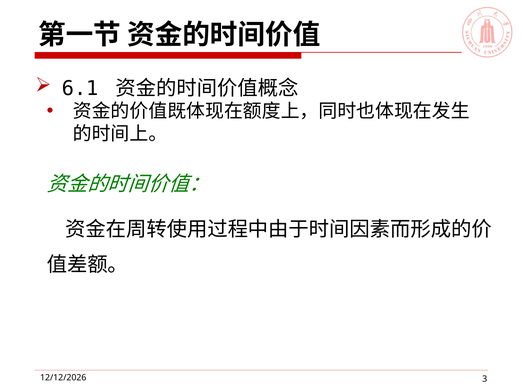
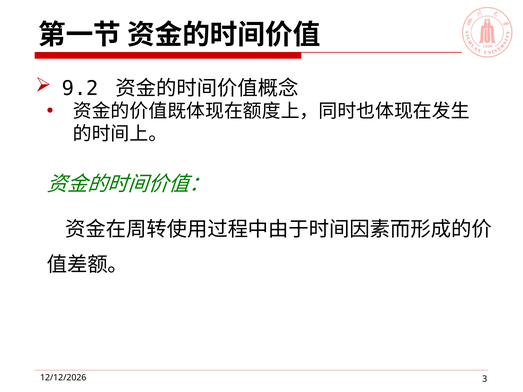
6.1: 6.1 -> 9.2 (80, 89)
